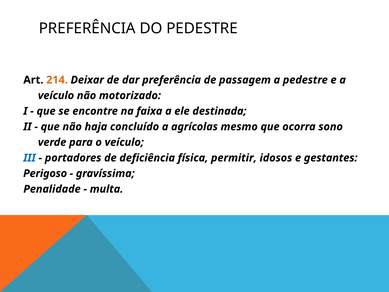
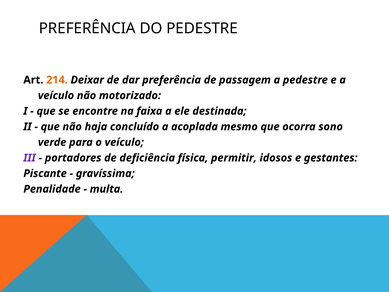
agrícolas: agrícolas -> acoplada (194, 127)
III colour: blue -> purple (30, 158)
Perigoso: Perigoso -> Piscante (45, 173)
